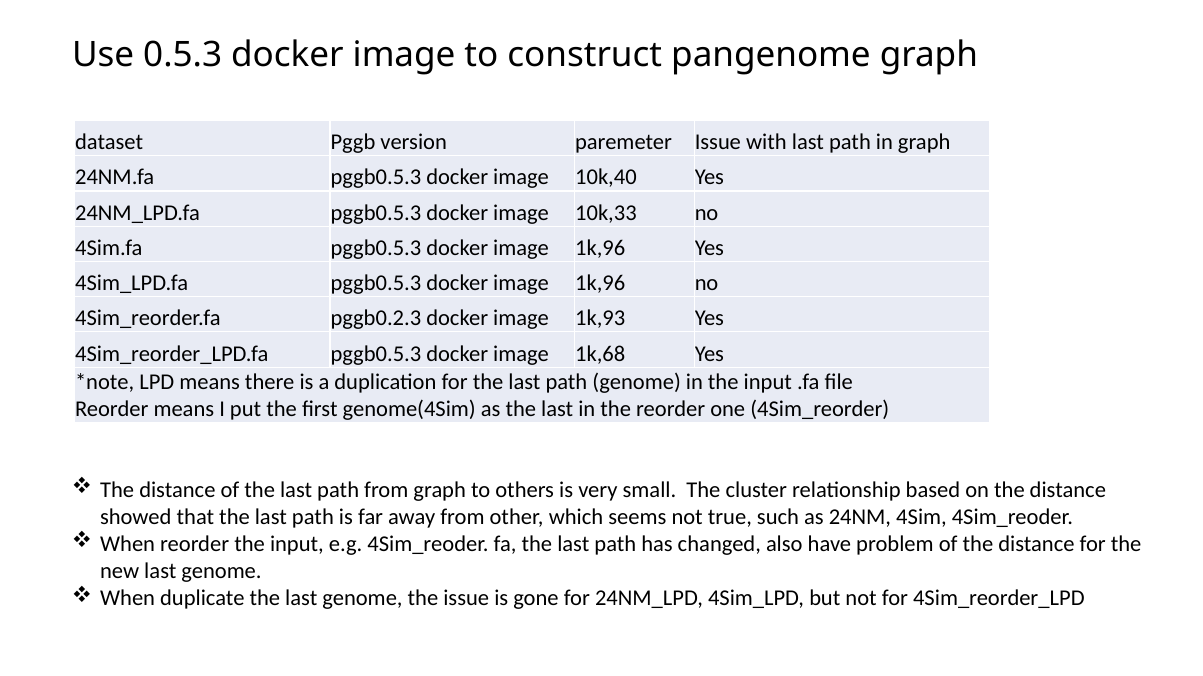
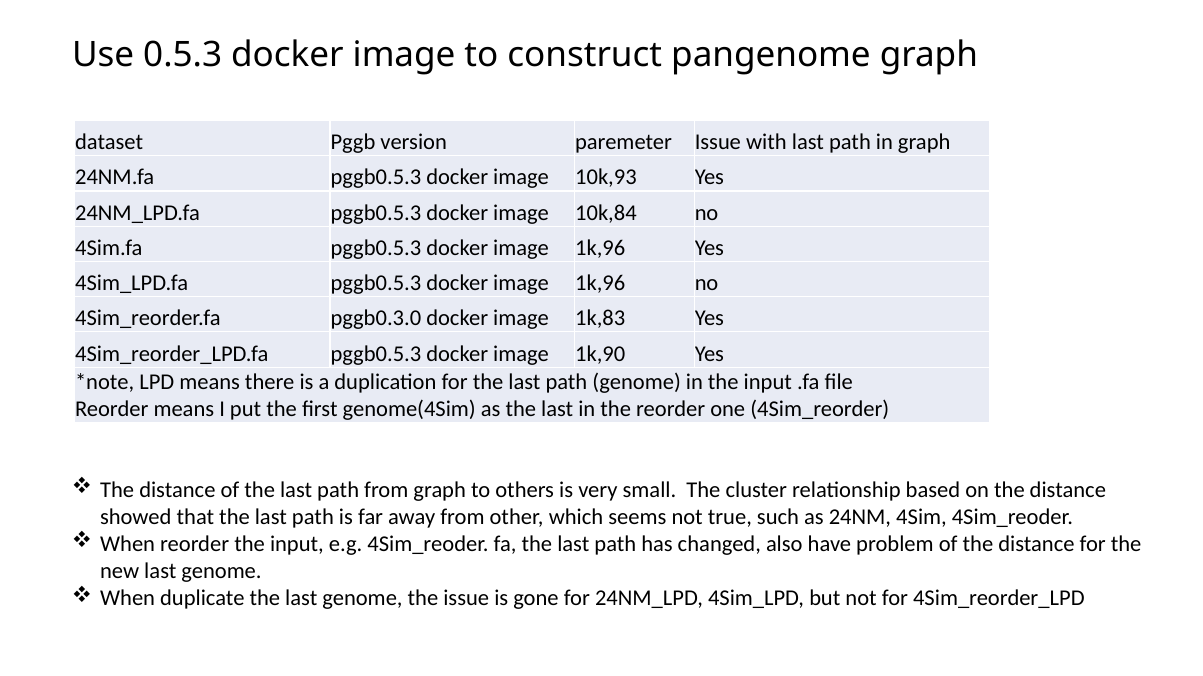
10k,40: 10k,40 -> 10k,93 (606, 178)
10k,33: 10k,33 -> 10k,84 (606, 213)
pggb0.2.3: pggb0.2.3 -> pggb0.3.0 (376, 319)
1k,93: 1k,93 -> 1k,83 (600, 319)
1k,68: 1k,68 -> 1k,90 (600, 354)
